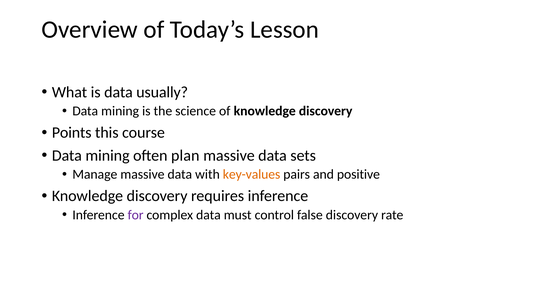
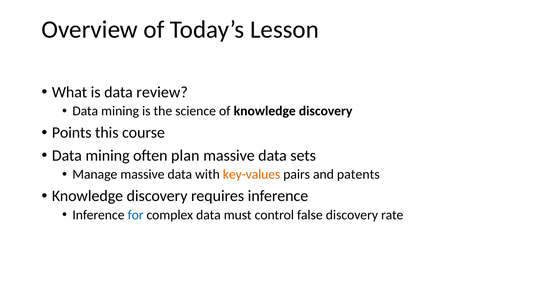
usually: usually -> review (162, 92)
positive: positive -> patents (358, 174)
for colour: purple -> blue (136, 215)
